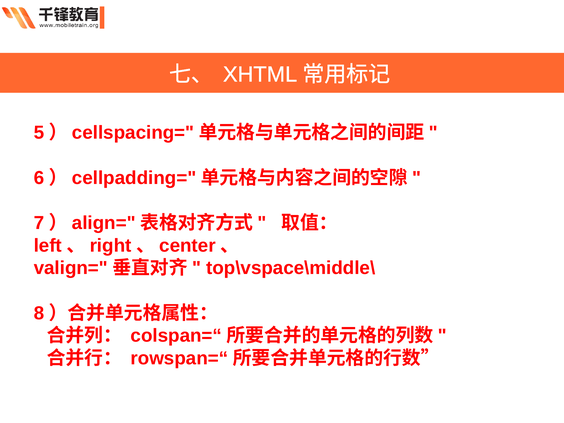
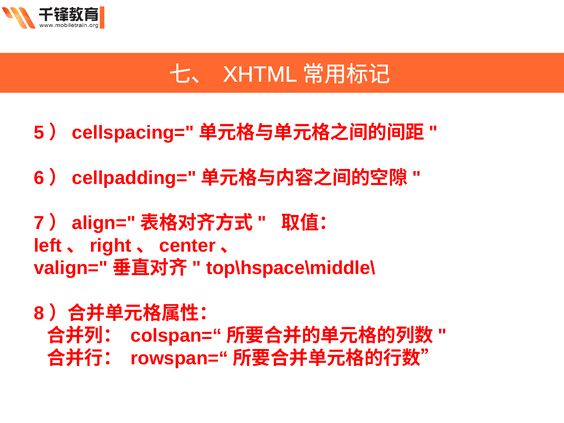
top\vspace\middle\: top\vspace\middle\ -> top\hspace\middle\ (291, 268)
